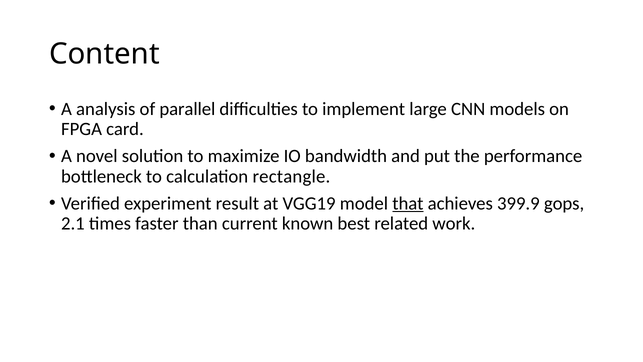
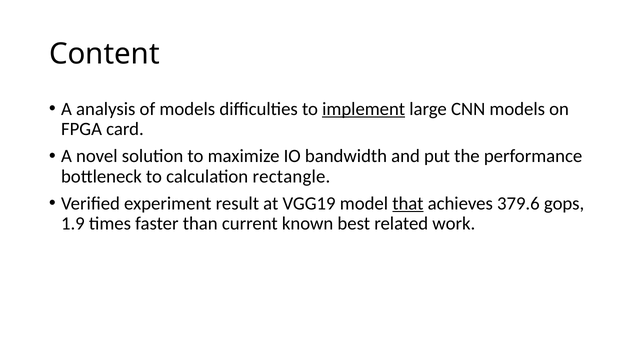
of parallel: parallel -> models (187, 109)
implement underline: none -> present (364, 109)
399.9: 399.9 -> 379.6 (518, 203)
2.1: 2.1 -> 1.9 (73, 223)
